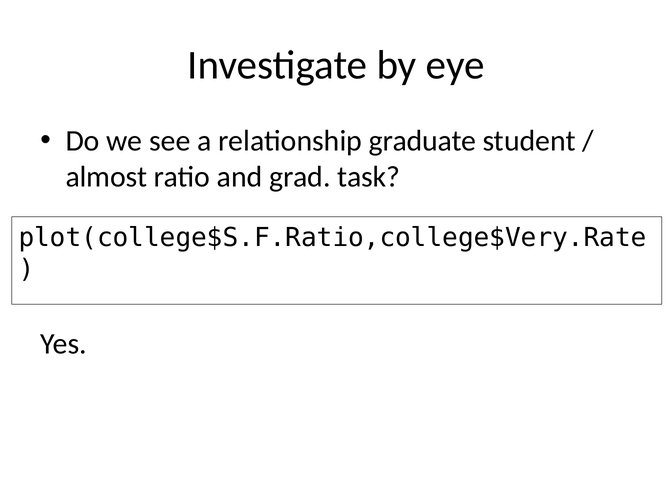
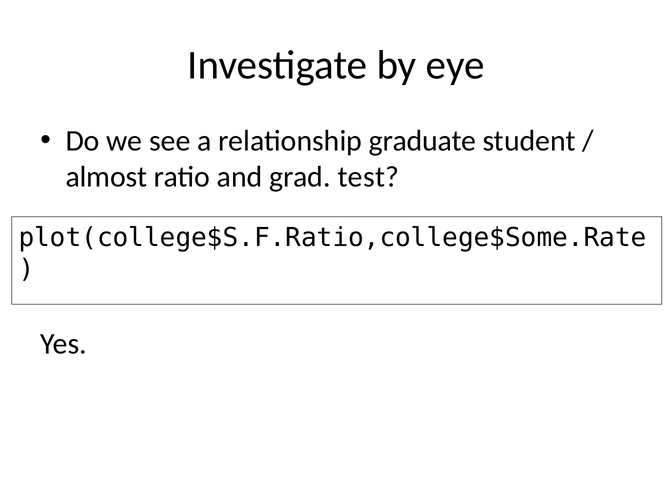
task: task -> test (368, 177)
plot(college$S.F.Ratio,college$Very.Rate: plot(college$S.F.Ratio,college$Very.Rate -> plot(college$S.F.Ratio,college$Some.Rate (333, 238)
